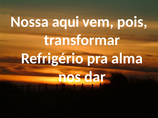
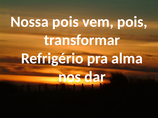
Nossa aqui: aqui -> pois (65, 22)
